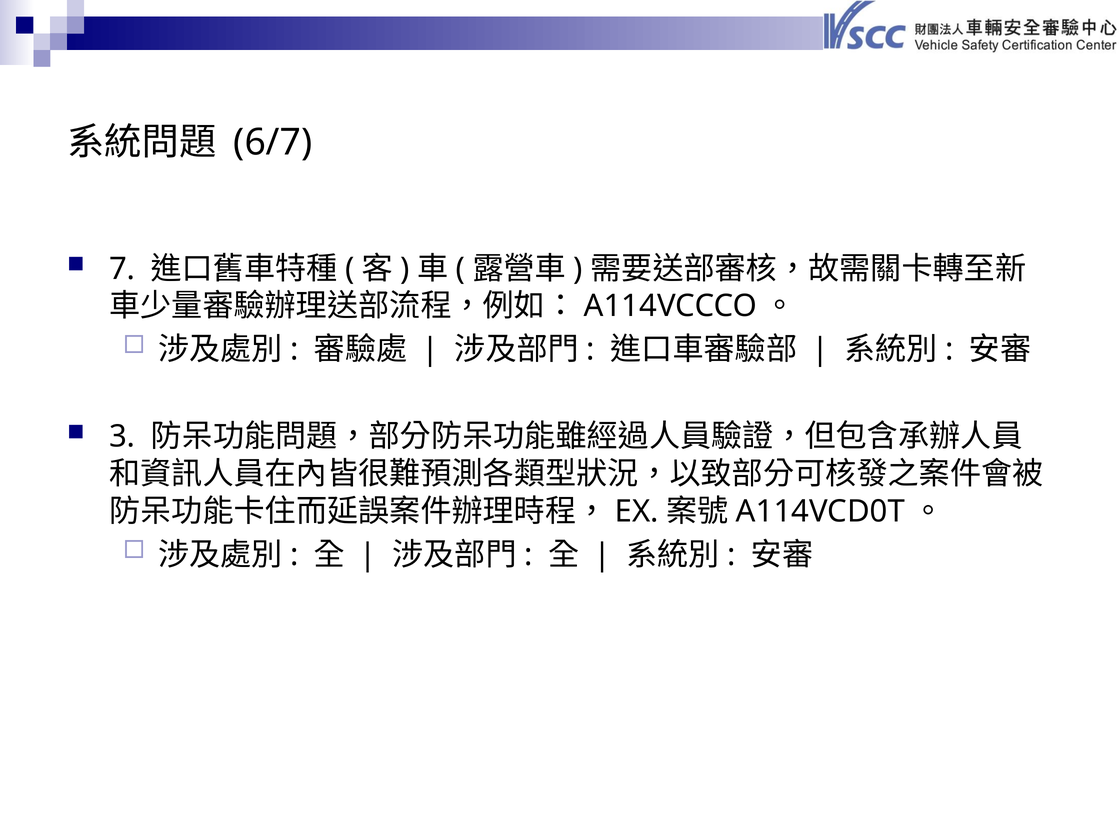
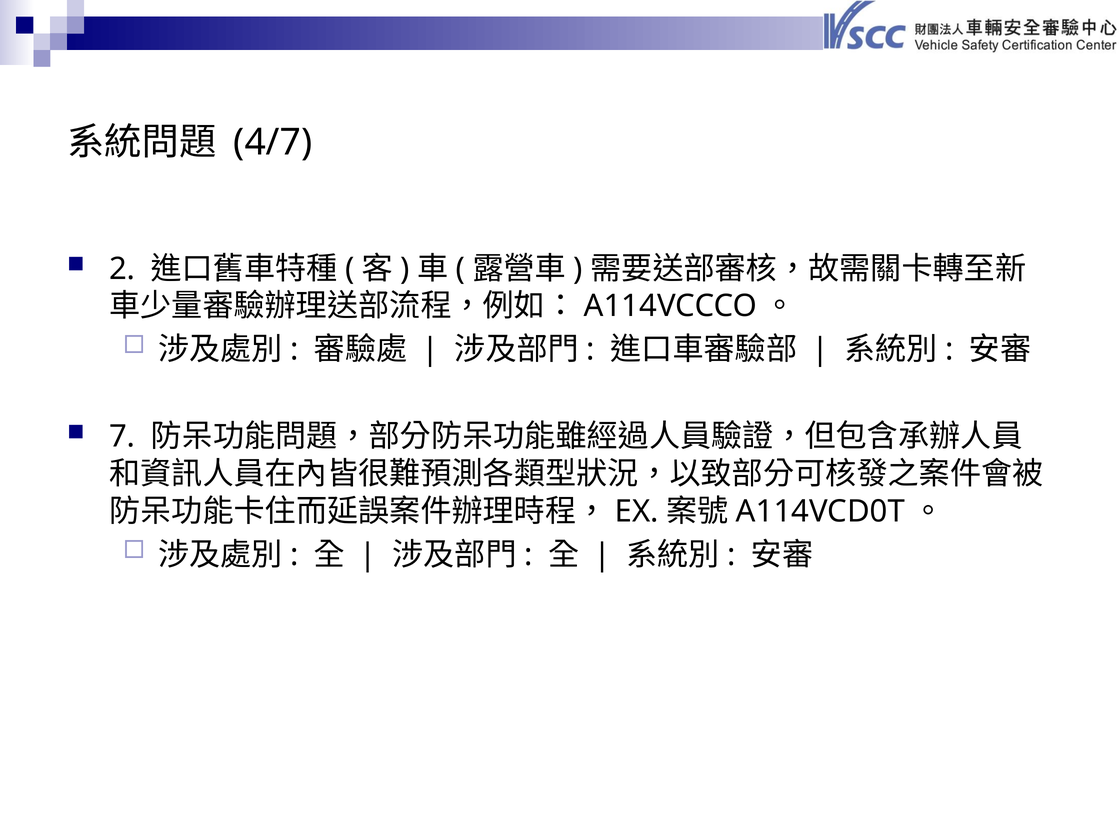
6/7: 6/7 -> 4/7 (273, 142)
7: 7 -> 2 (122, 269)
3: 3 -> 7 (122, 437)
